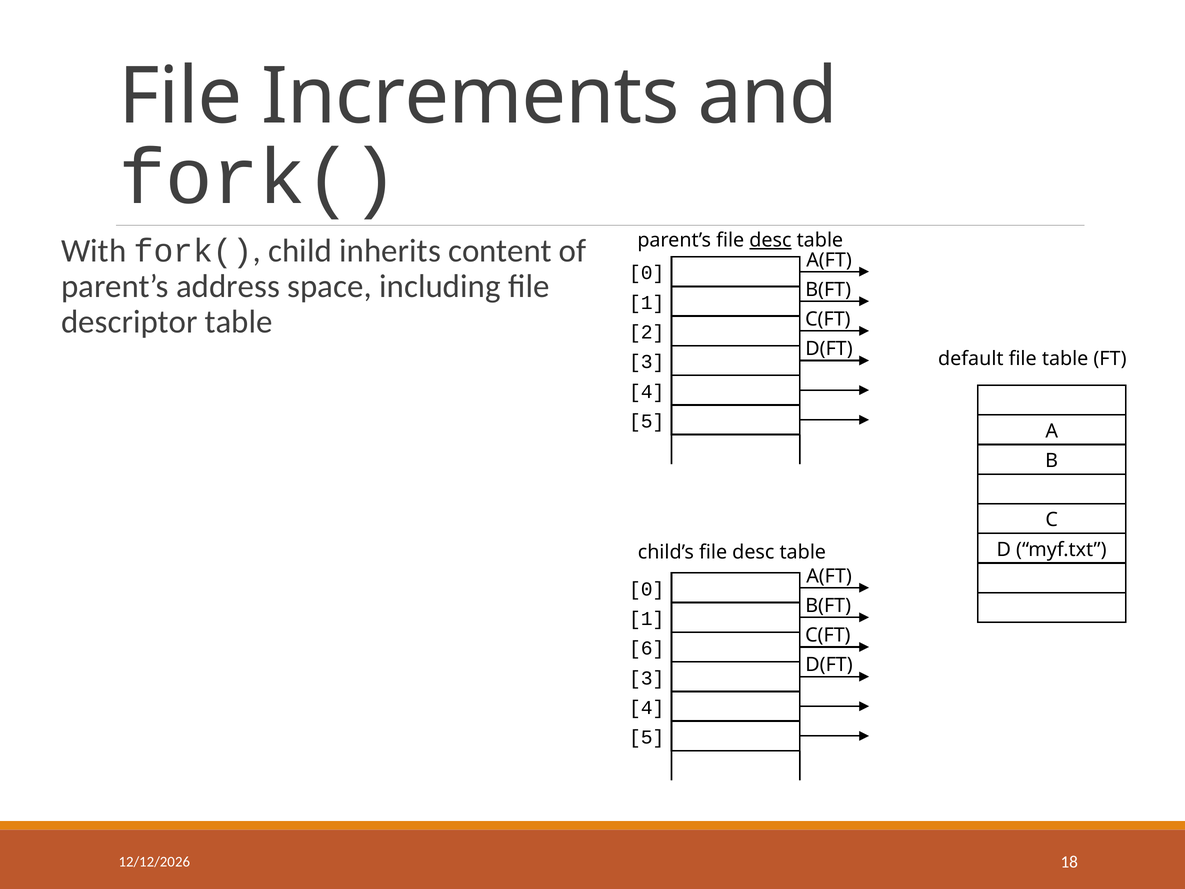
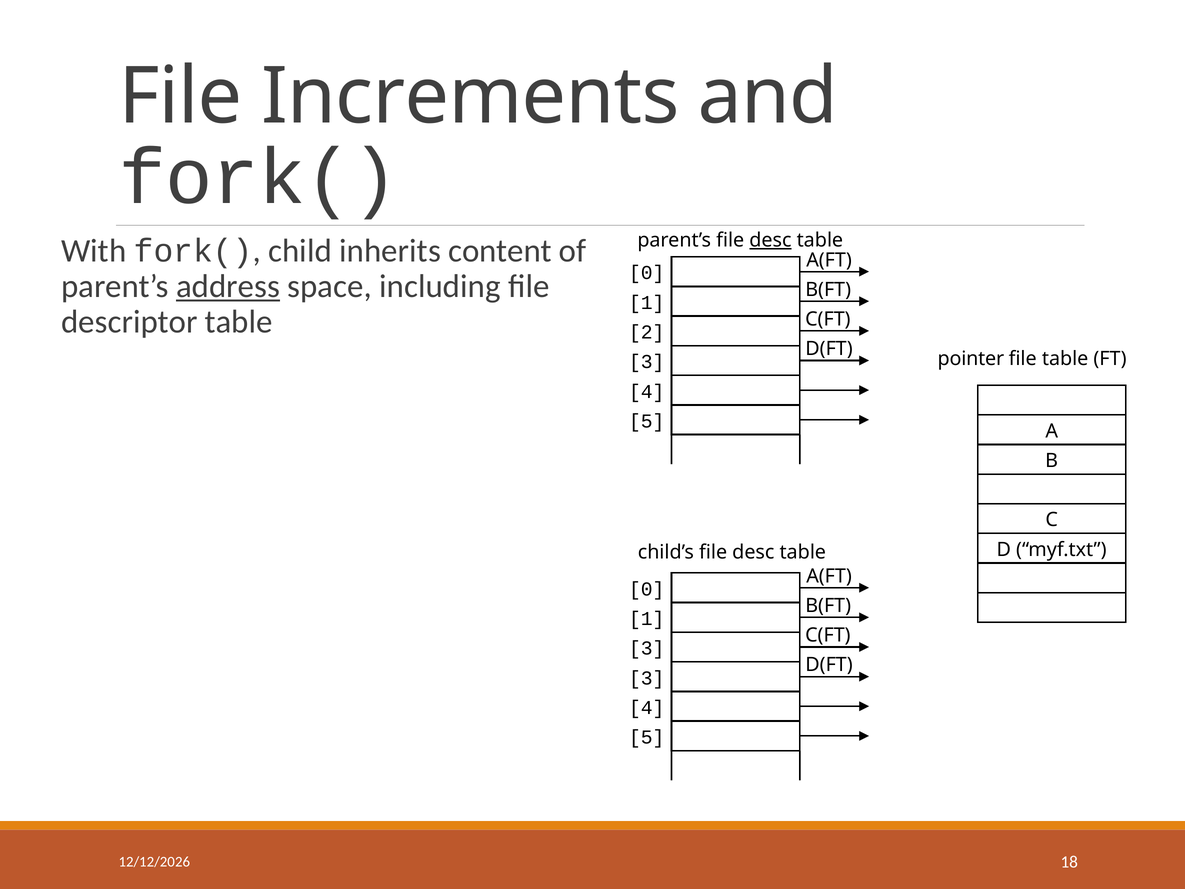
address underline: none -> present (228, 286)
default: default -> pointer (971, 359)
6: 6 -> 3 (647, 648)
